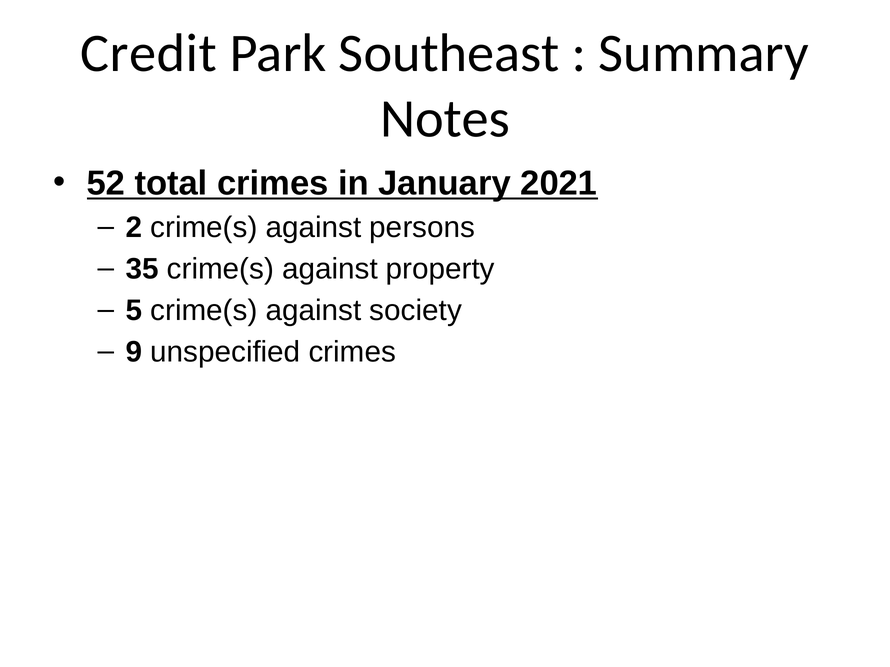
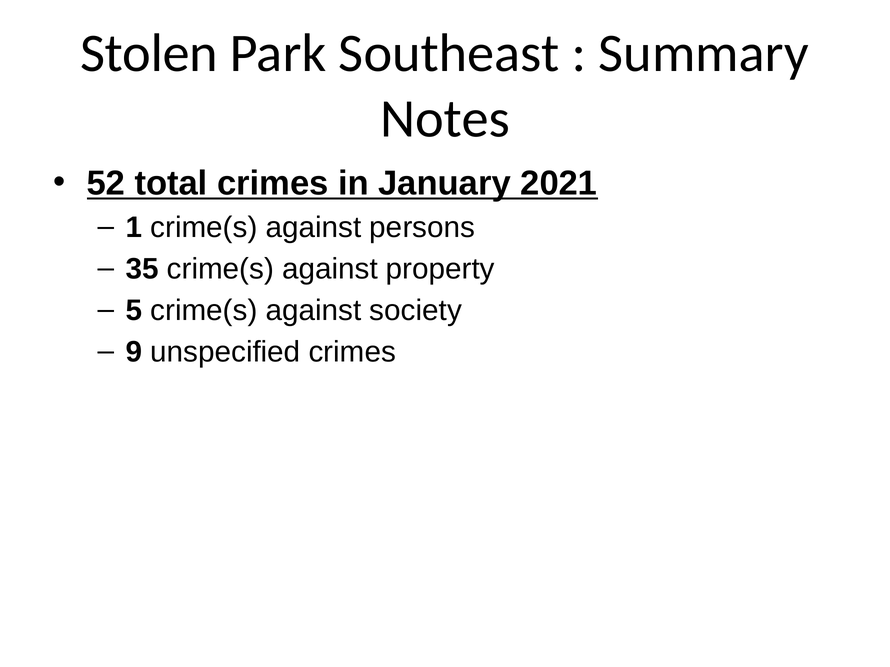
Credit: Credit -> Stolen (149, 54)
2: 2 -> 1 (134, 228)
